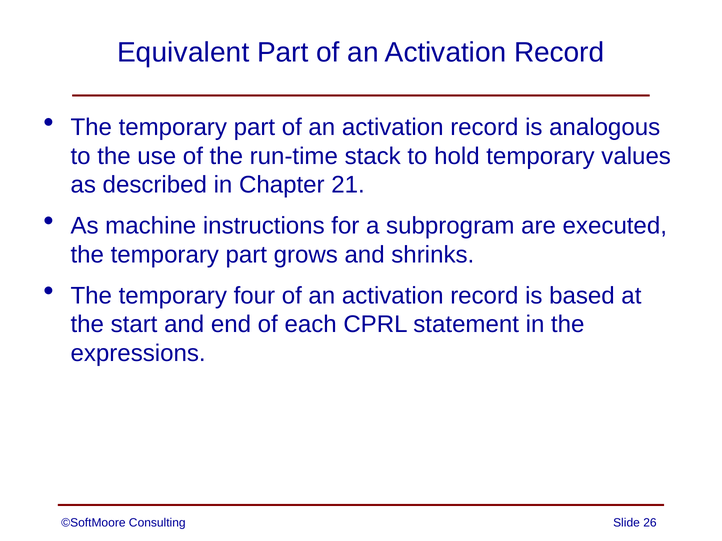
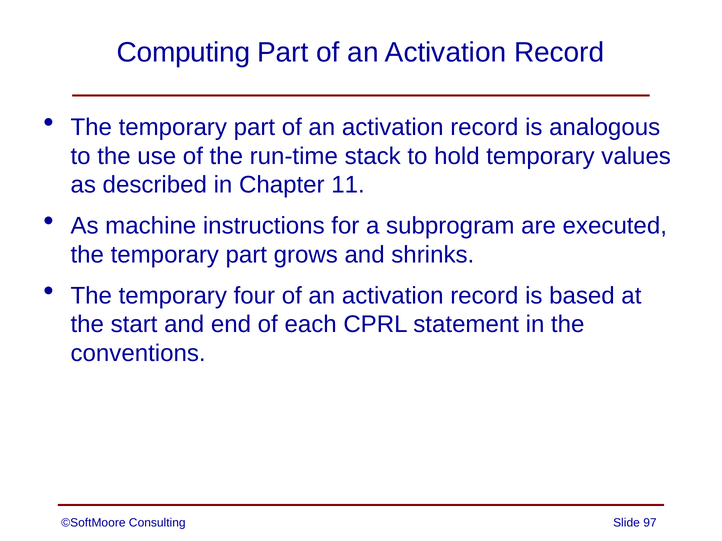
Equivalent: Equivalent -> Computing (183, 53)
21: 21 -> 11 (348, 185)
expressions: expressions -> conventions (138, 354)
26: 26 -> 97 (650, 523)
